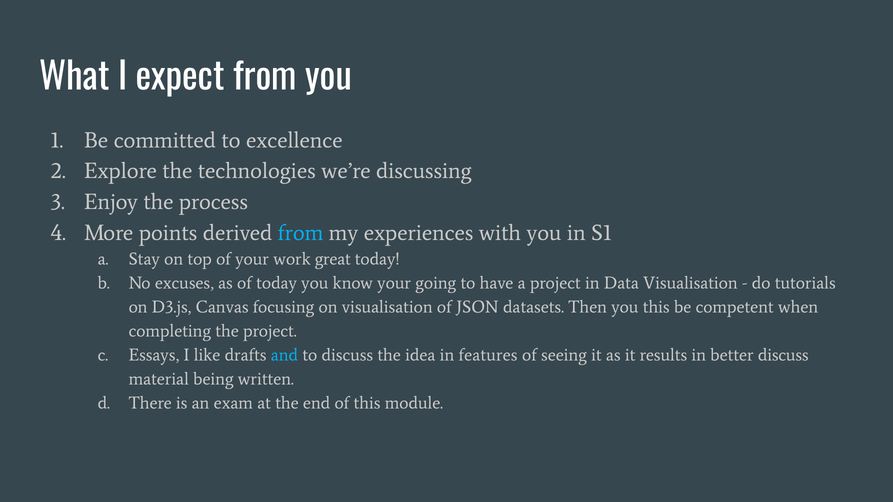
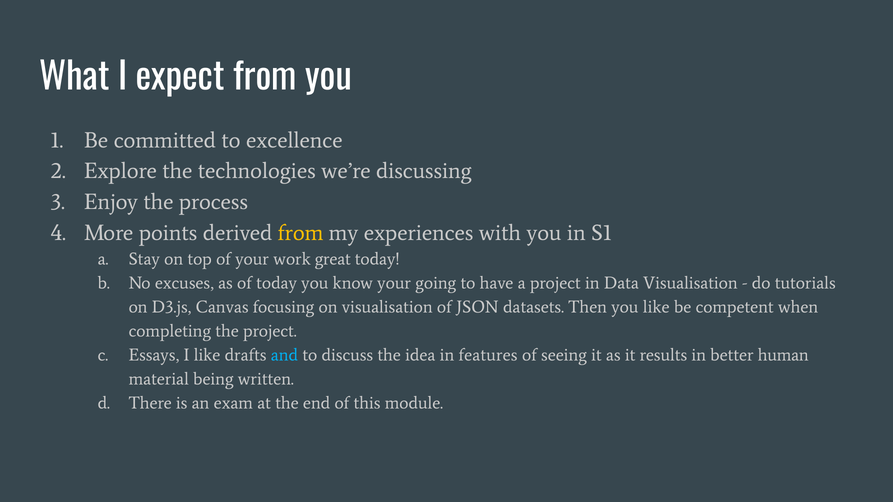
from colour: light blue -> yellow (301, 233)
you this: this -> like (656, 307)
better discuss: discuss -> human (783, 355)
